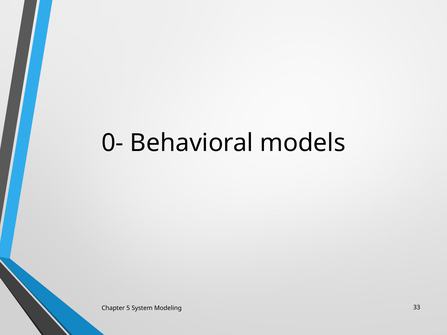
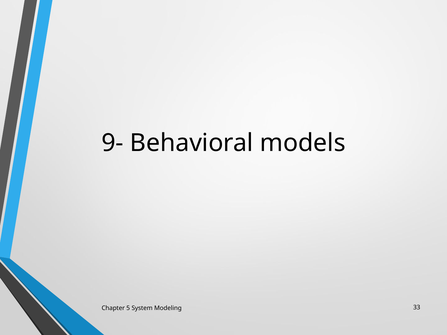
0-: 0- -> 9- (112, 143)
